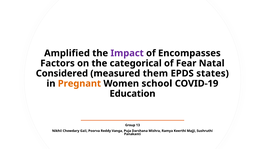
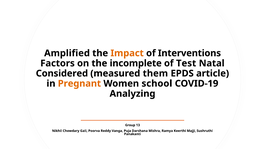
Impact colour: purple -> orange (127, 53)
Encompasses: Encompasses -> Interventions (189, 53)
categorical: categorical -> incomplete (136, 63)
Fear: Fear -> Test (186, 63)
states: states -> article (213, 73)
Education: Education -> Analyzing (132, 94)
